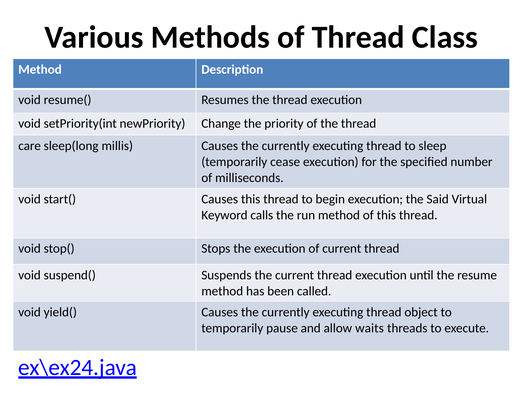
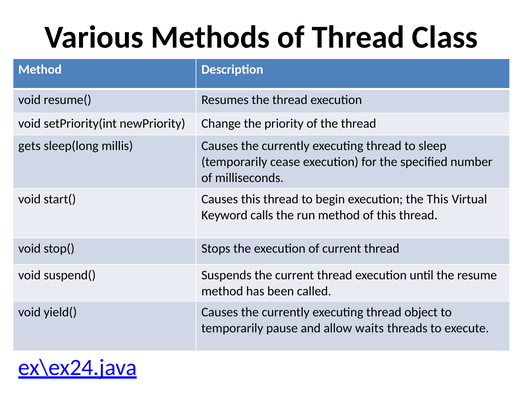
care: care -> gets (29, 146)
the Said: Said -> This (438, 199)
